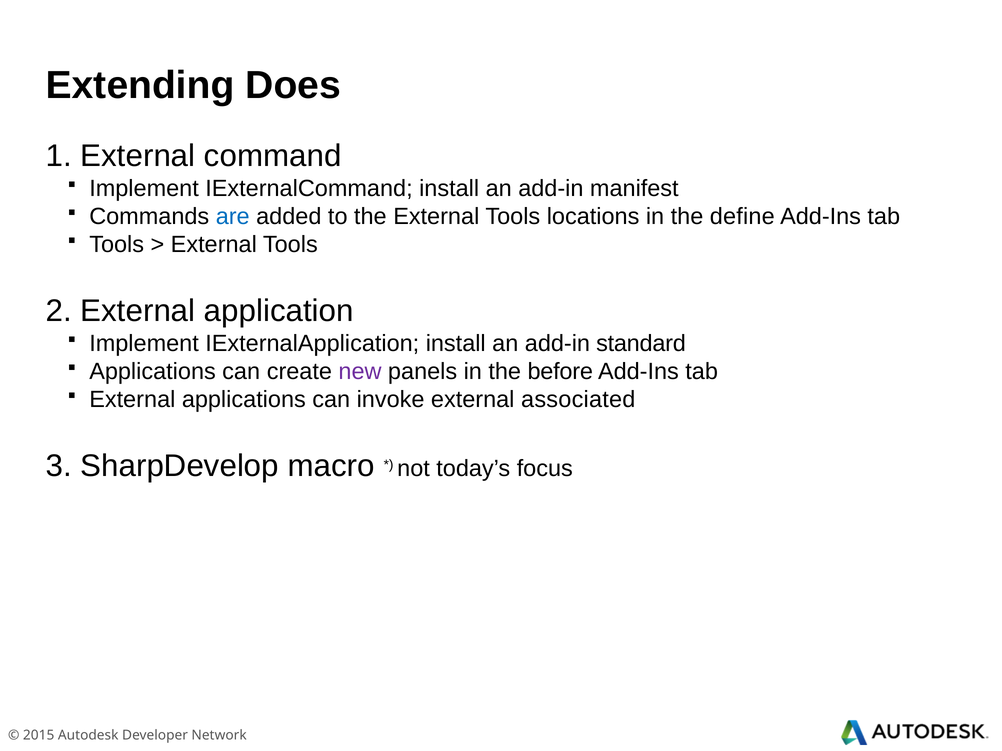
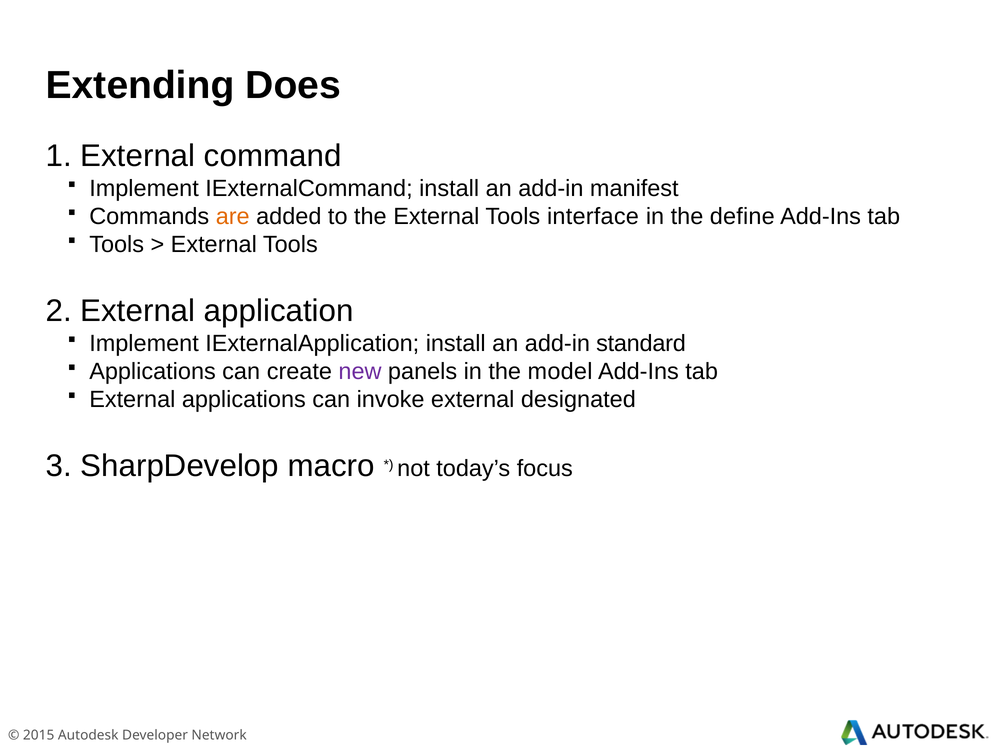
are colour: blue -> orange (233, 217)
locations: locations -> interface (593, 217)
before: before -> model (560, 372)
associated: associated -> designated (578, 400)
